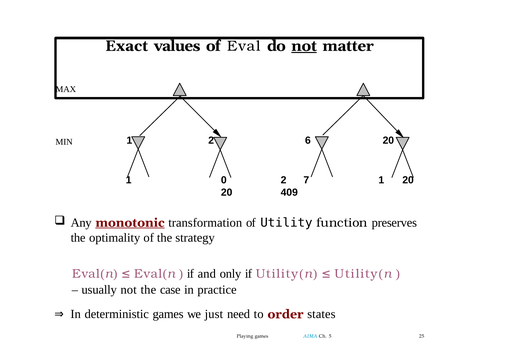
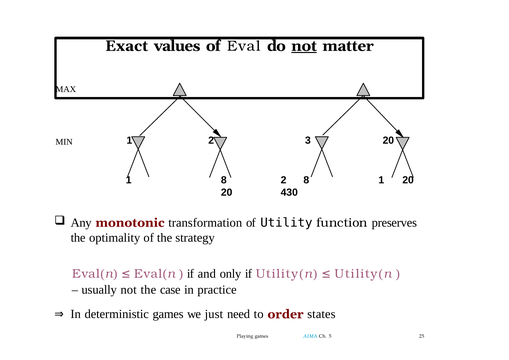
6: 6 -> 3 (308, 141)
1 0: 0 -> 8 (224, 180)
2 7: 7 -> 8 (306, 180)
409: 409 -> 430 (289, 193)
monotonic underline: present -> none (130, 223)
